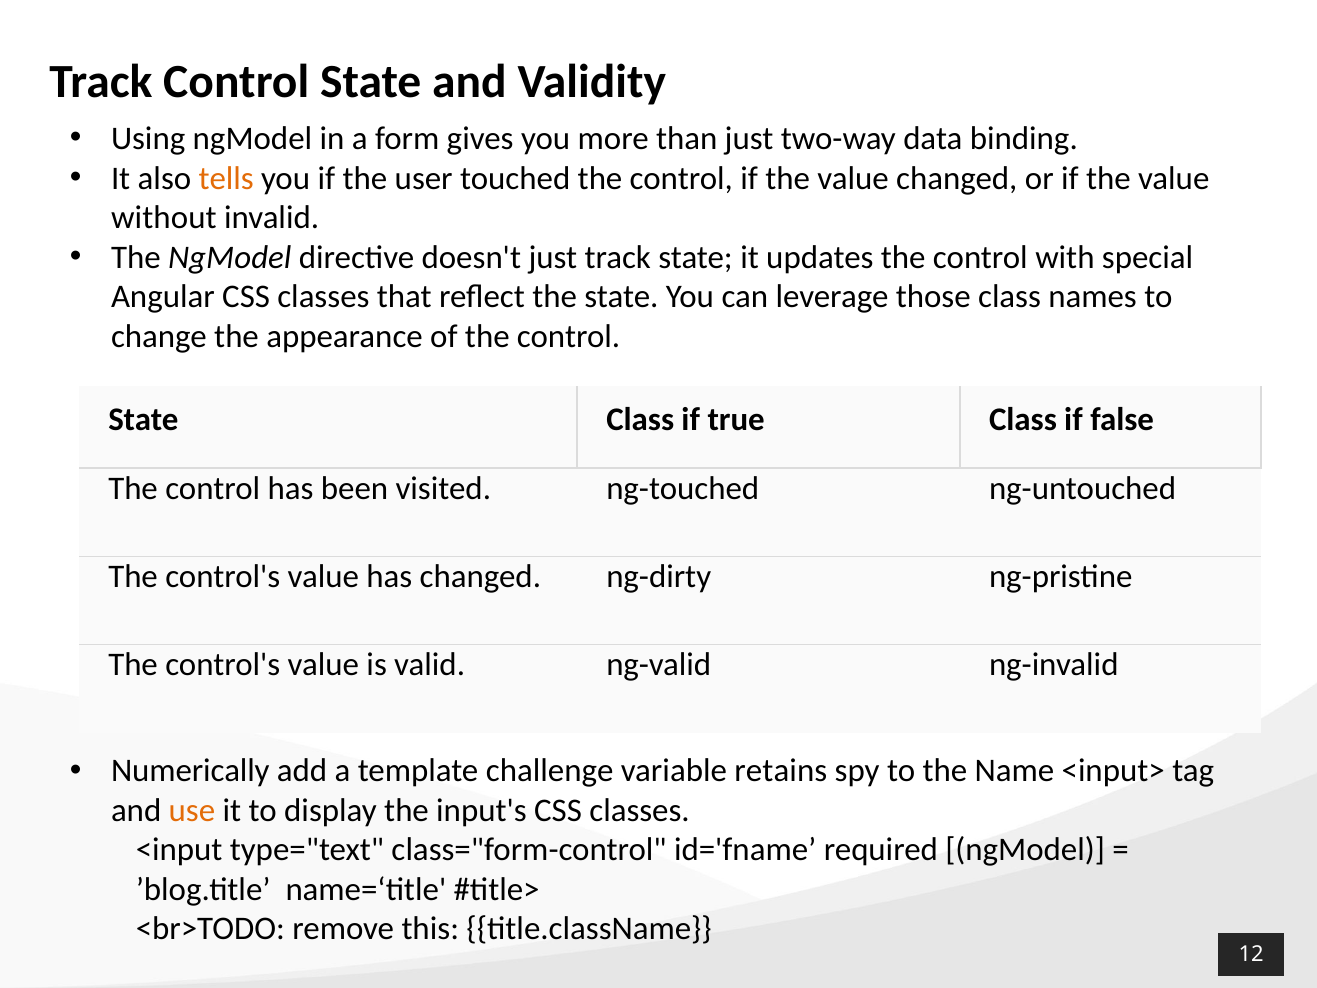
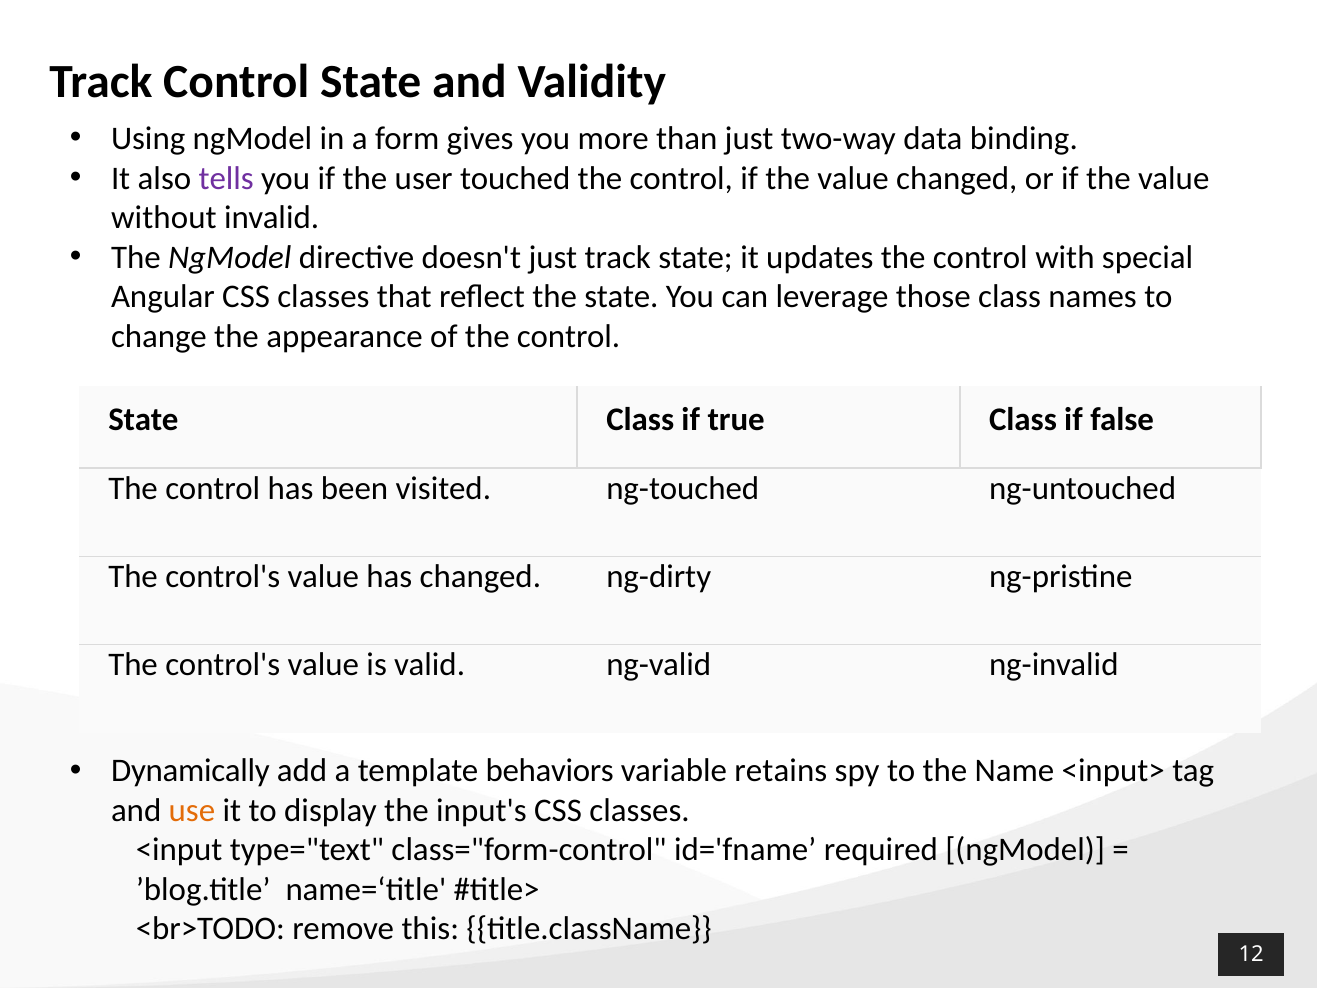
tells colour: orange -> purple (226, 178)
Numerically: Numerically -> Dynamically (190, 771)
challenge: challenge -> behaviors (550, 771)
